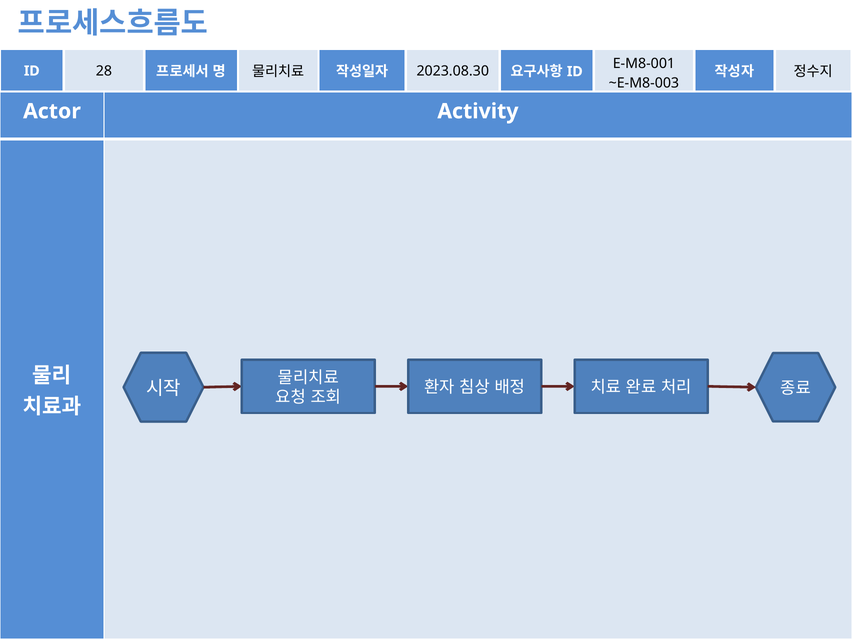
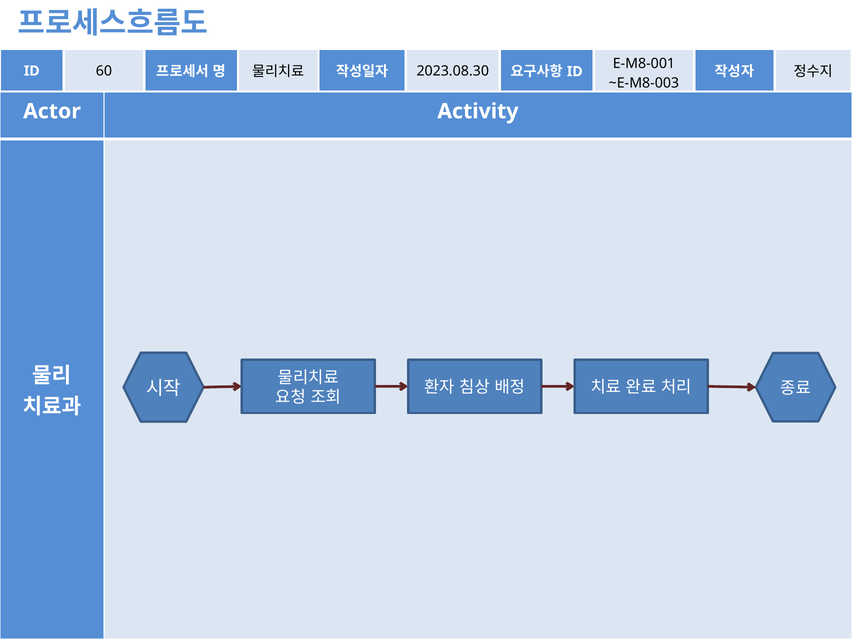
28: 28 -> 60 (104, 71)
